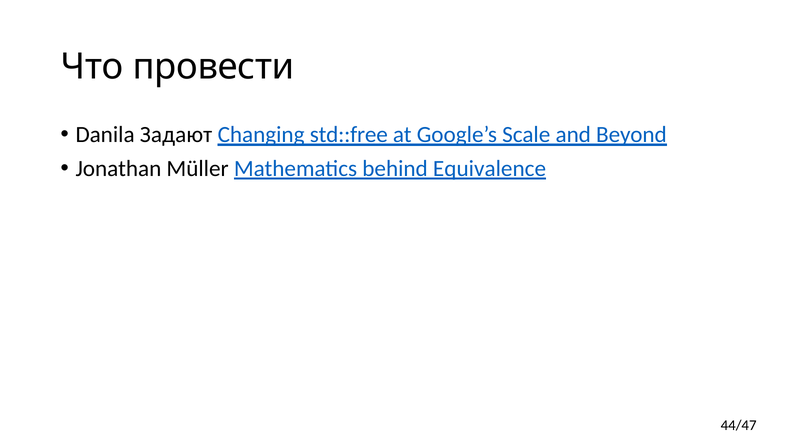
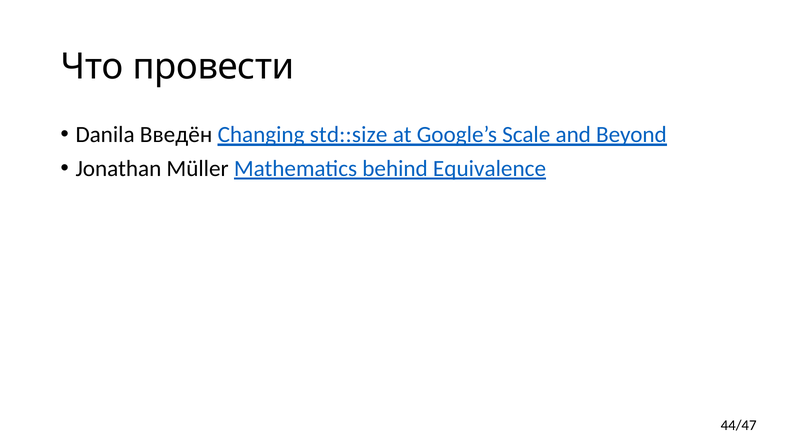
Задают: Задают -> Введён (176, 135)
std::free: std::free -> std::size (349, 135)
